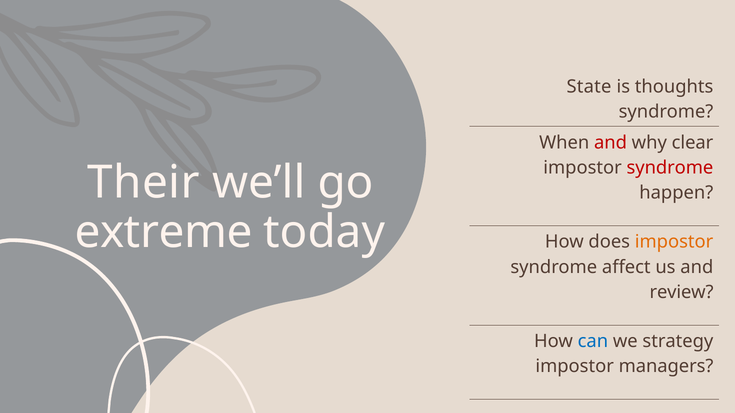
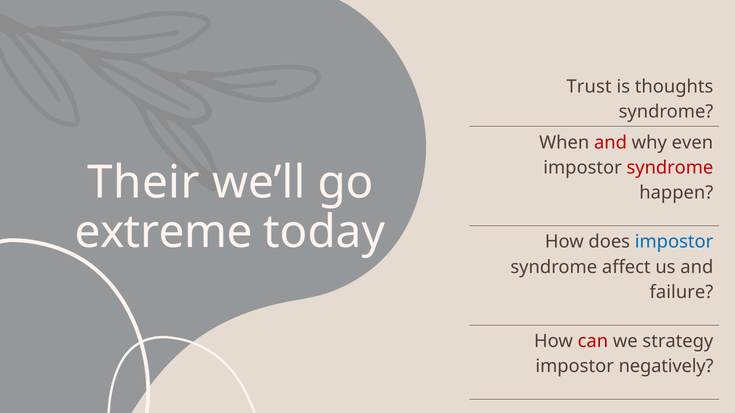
State: State -> Trust (589, 87)
clear: clear -> even (692, 143)
impostor colour: orange -> blue (674, 242)
review: review -> failure (681, 292)
can colour: blue -> red (593, 342)
managers: managers -> negatively (666, 367)
